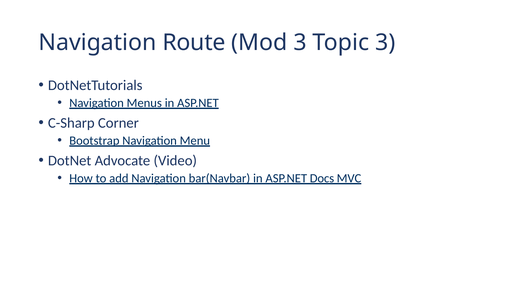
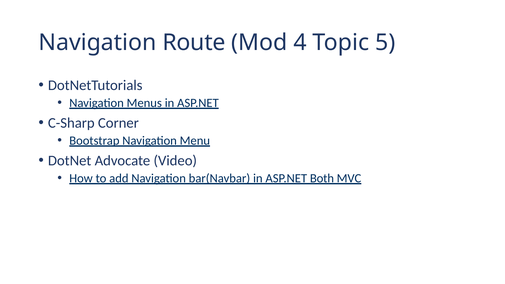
Mod 3: 3 -> 4 (300, 42)
Topic 3: 3 -> 5 (385, 42)
Docs: Docs -> Both (322, 178)
